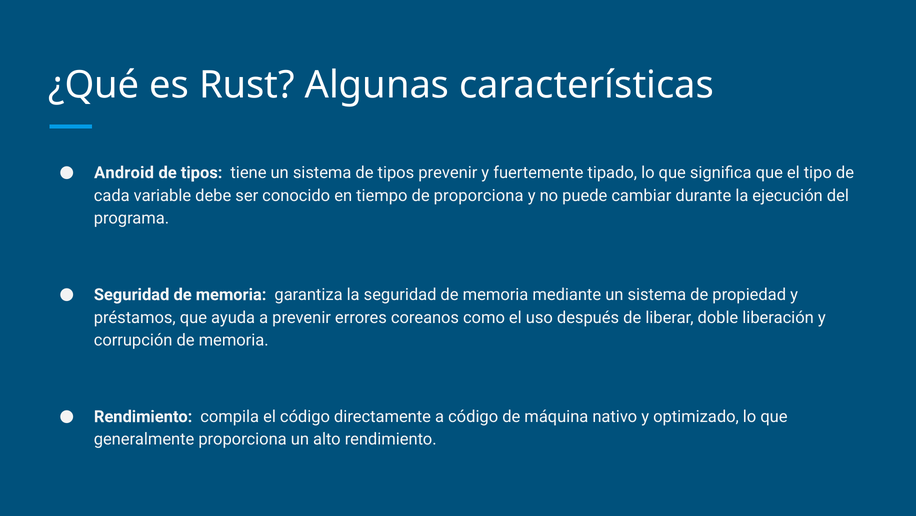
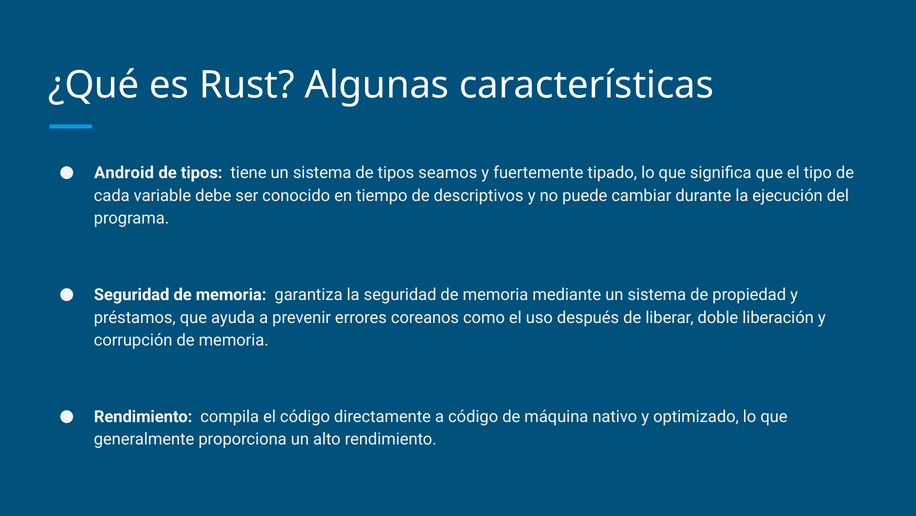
tipos prevenir: prevenir -> seamos (448, 172)
de proporciona: proporciona -> descriptivos (479, 195)
